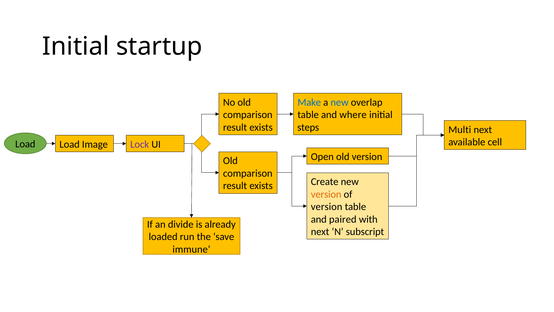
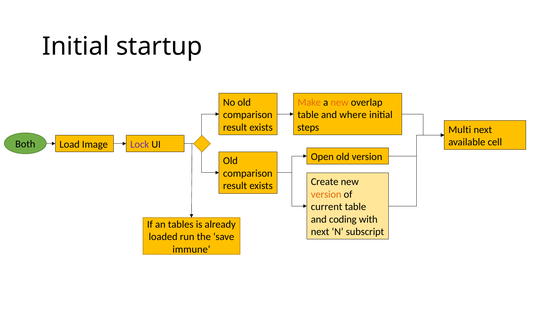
Make colour: blue -> orange (309, 102)
new colour: blue -> orange (340, 102)
Load: Load -> Both (25, 144)
version: version -> current (327, 207)
paired: paired -> coding (343, 219)
divide: divide -> tables (181, 224)
